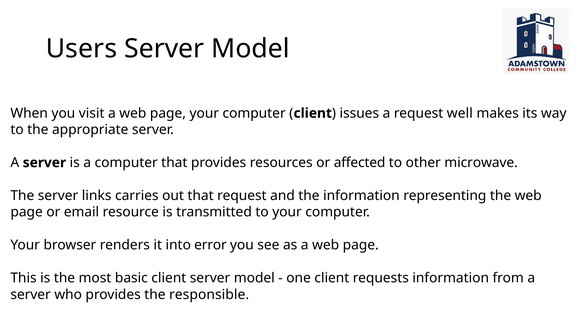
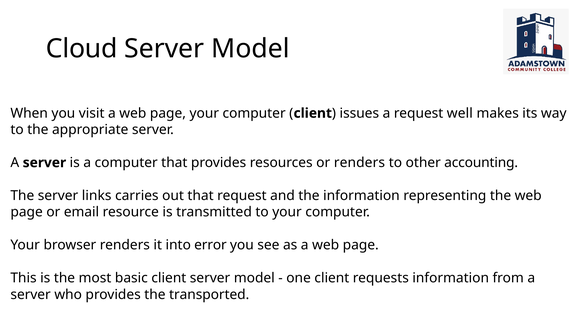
Users: Users -> Cloud (82, 49)
or affected: affected -> renders (359, 163)
microwave: microwave -> accounting (481, 163)
responsible: responsible -> transported (209, 294)
